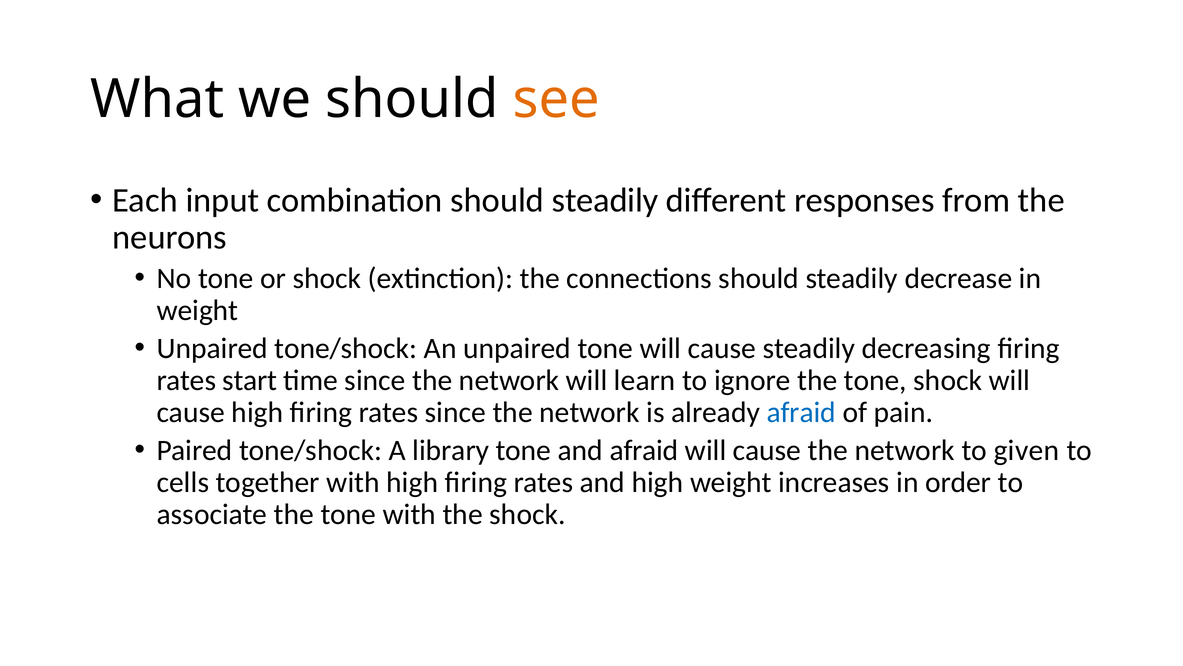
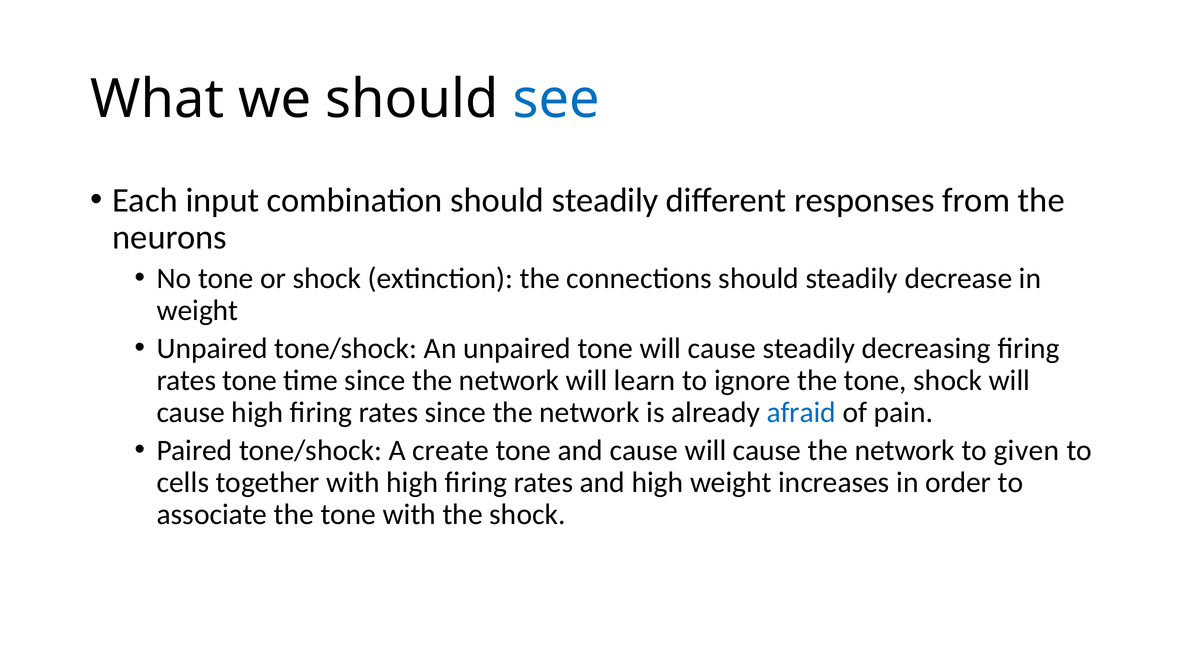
see colour: orange -> blue (556, 99)
rates start: start -> tone (250, 380)
library: library -> create (451, 450)
and afraid: afraid -> cause (644, 450)
